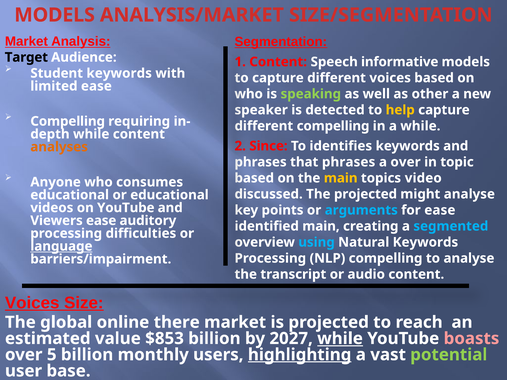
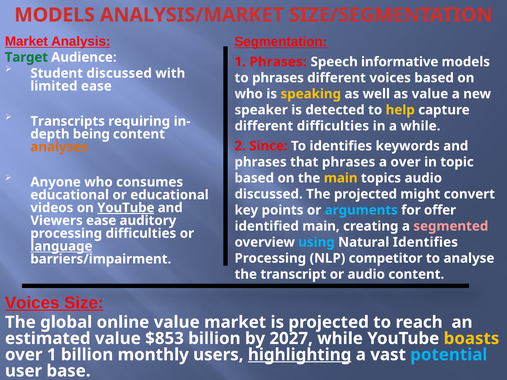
Target colour: black -> green (26, 57)
Content: Content -> Phrases (278, 62)
Student keywords: keywords -> discussed (119, 73)
capture: capture -> phrases (278, 78)
speaking colour: light green -> yellow (311, 94)
as other: other -> value (430, 94)
Compelling: Compelling -> Transcripts (68, 121)
compelling: compelling -> difficulties (333, 126)
while: while -> being (91, 134)
topics video: video -> audio (423, 178)
might analyse: analyse -> convert (469, 194)
YouTube underline: none -> present (126, 208)
for ease: ease -> offer (440, 210)
segmented colour: light blue -> pink (451, 226)
Natural Keywords: Keywords -> Identifies (425, 242)
NLP compelling: compelling -> competitor (386, 258)
online there: there -> value (177, 322)
while underline: present -> none (340, 339)
boasts colour: pink -> yellow (471, 339)
over 5: 5 -> 1 (52, 355)
potential colour: light green -> light blue (449, 355)
